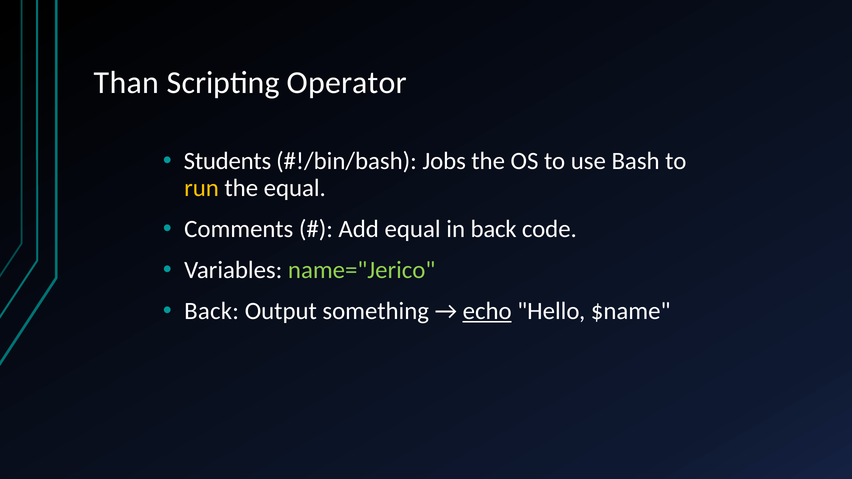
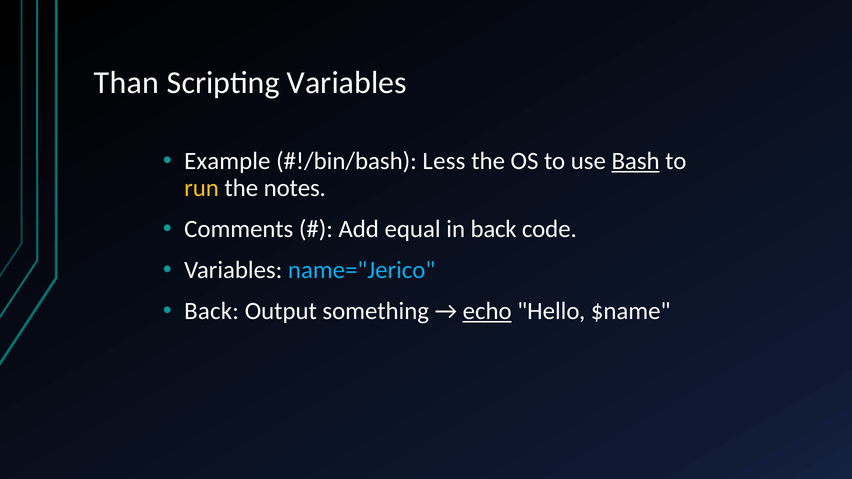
Scripting Operator: Operator -> Variables (347, 83)
Students: Students -> Example (227, 161)
Jobs: Jobs -> Less (444, 161)
Bash underline: none -> present (636, 161)
the equal: equal -> notes (295, 188)
name="Jerico colour: light green -> light blue (362, 270)
